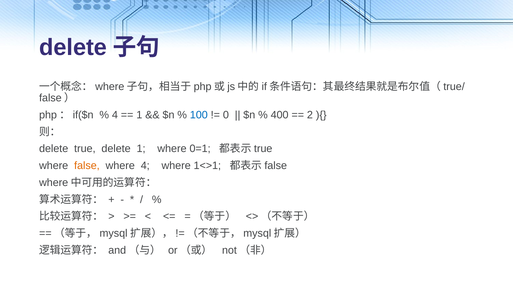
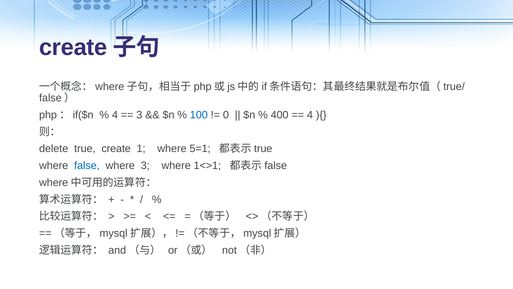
delete: delete -> create (73, 47)
1: 1 -> 3 (139, 115)
2: 2 -> 4 (310, 115)
true delete: delete -> create (116, 149)
0=1: 0=1 -> 5=1 (200, 149)
false colour: orange -> blue (87, 165)
where 4: 4 -> 3 (145, 165)
